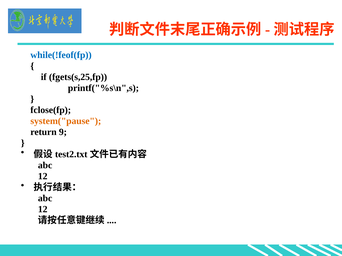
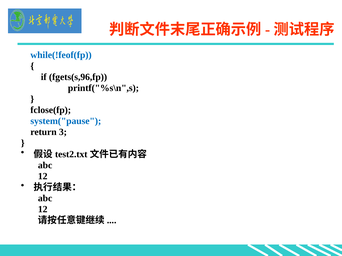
fgets(s,25,fp: fgets(s,25,fp -> fgets(s,96,fp (78, 77)
system("pause colour: orange -> blue (66, 121)
9: 9 -> 3 (63, 132)
